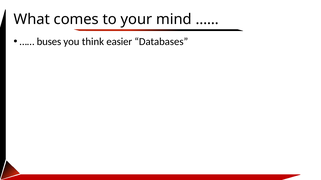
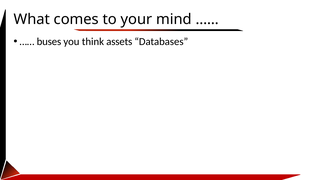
easier: easier -> assets (119, 42)
